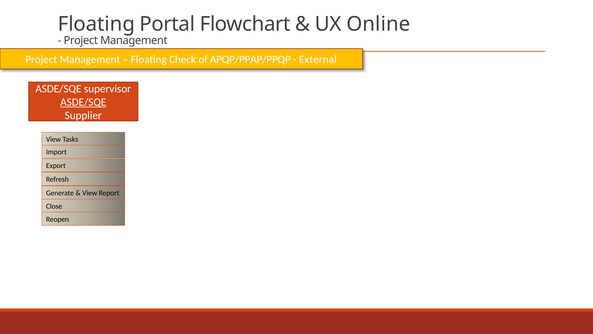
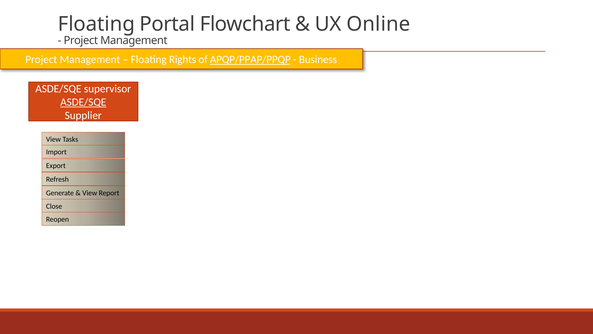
Check: Check -> Rights (183, 60)
APQP/PPAP/PPQP underline: none -> present (250, 60)
External: External -> Business (318, 60)
